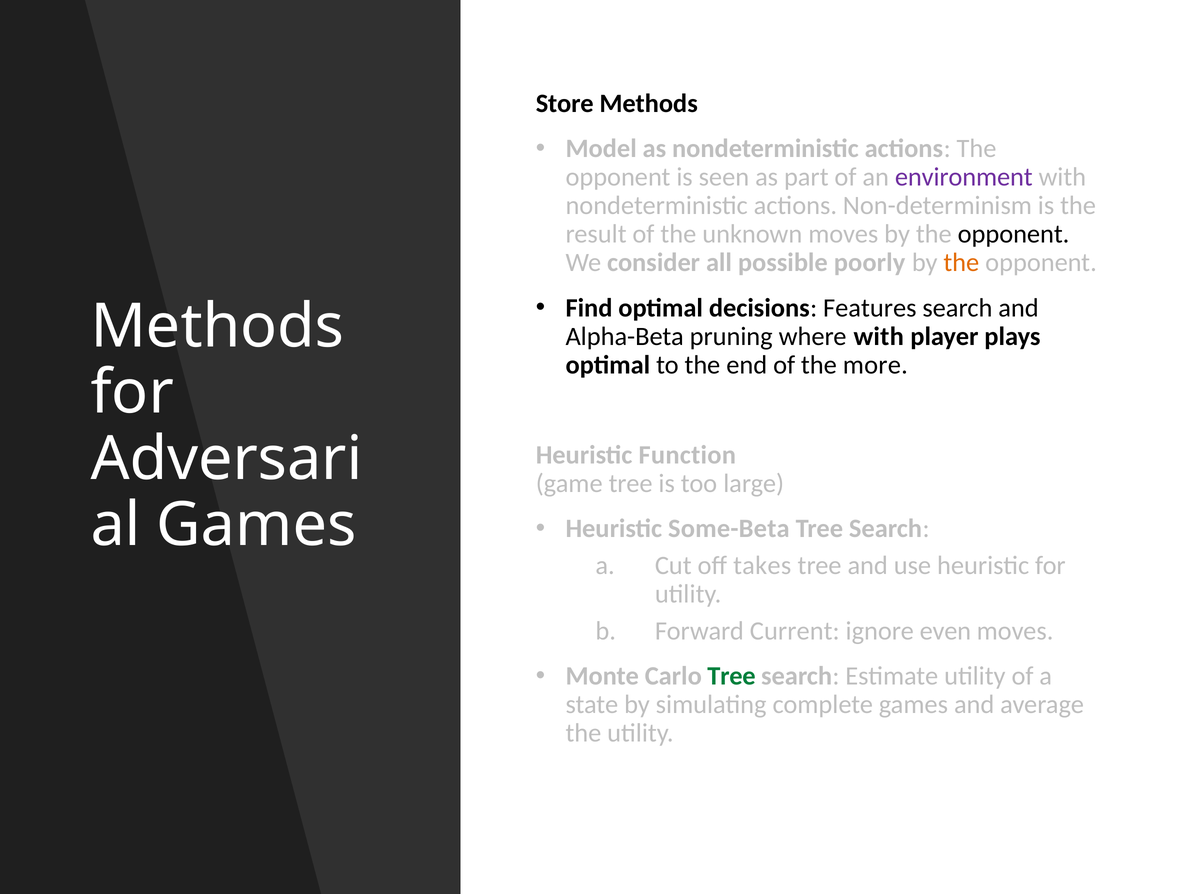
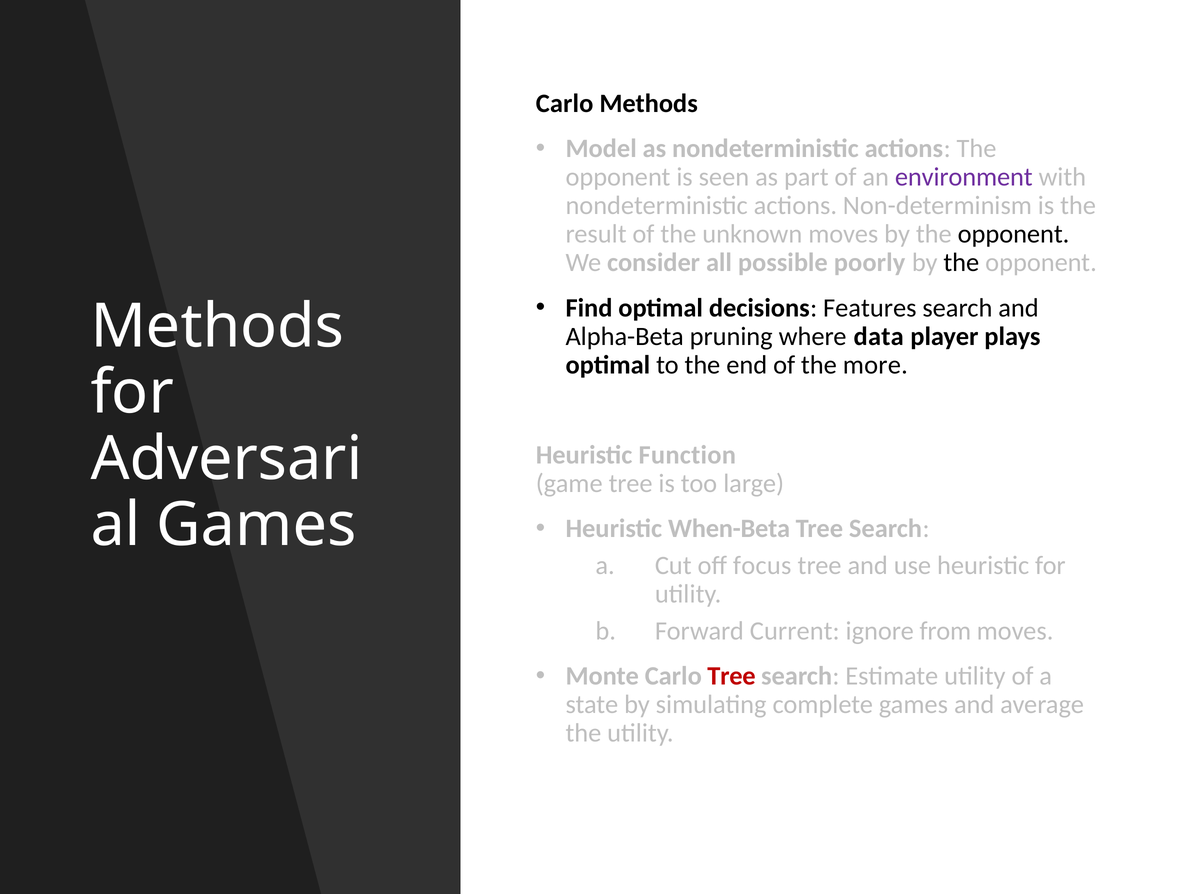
Store: Store -> Carlo (565, 103)
the colour: orange -> black (961, 263)
where with: with -> data (879, 336)
Some-Beta: Some-Beta -> When-Beta (729, 529)
takes: takes -> focus (762, 565)
even: even -> from (945, 631)
Tree colour: green -> red (731, 676)
